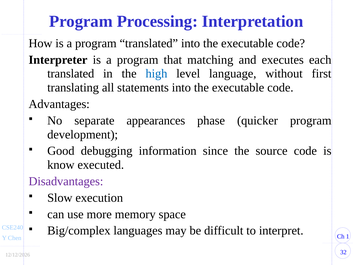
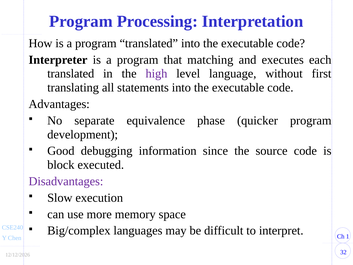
high colour: blue -> purple (156, 74)
appearances: appearances -> equivalence (156, 120)
know: know -> block (61, 165)
